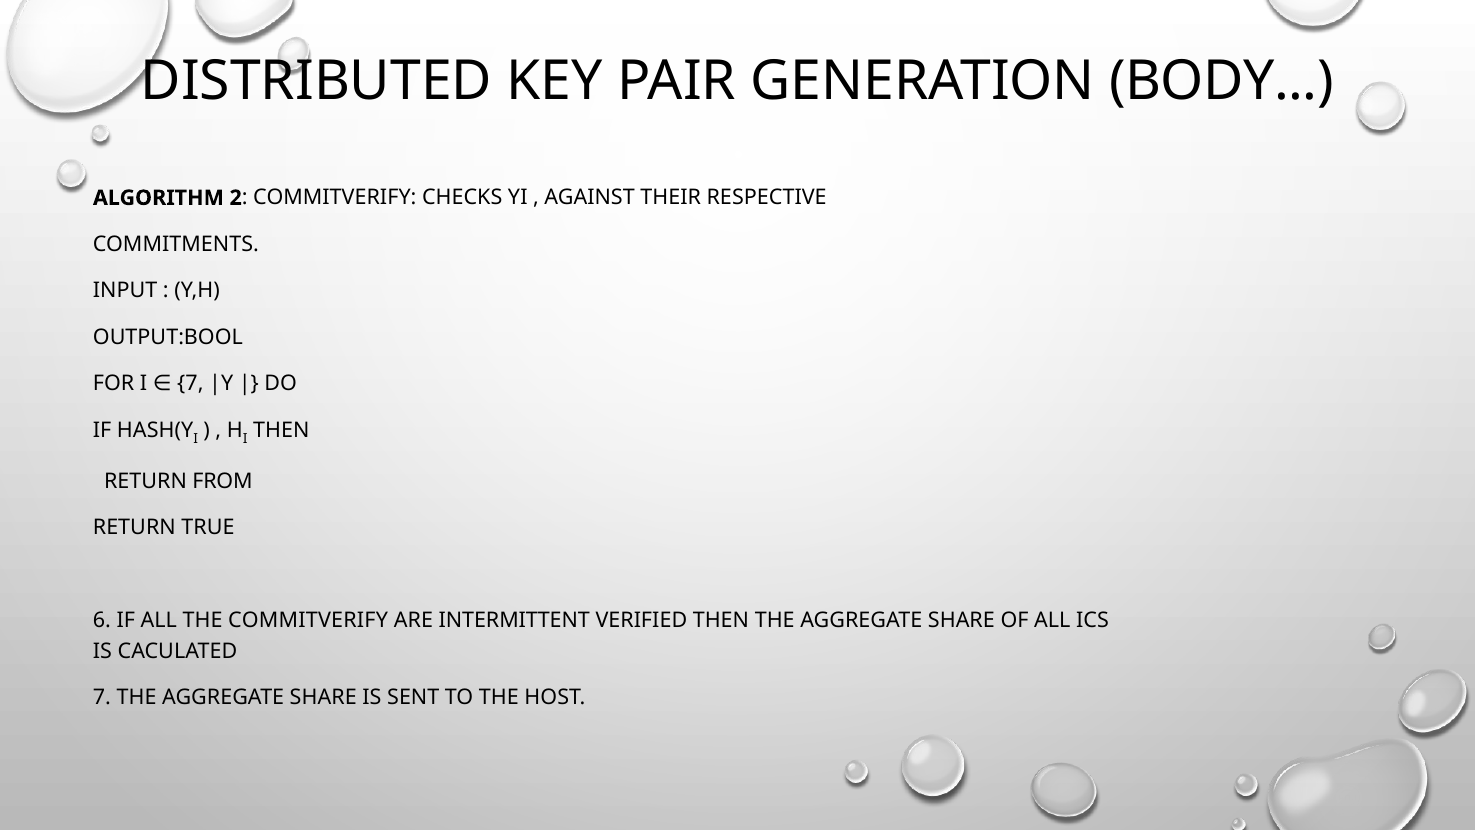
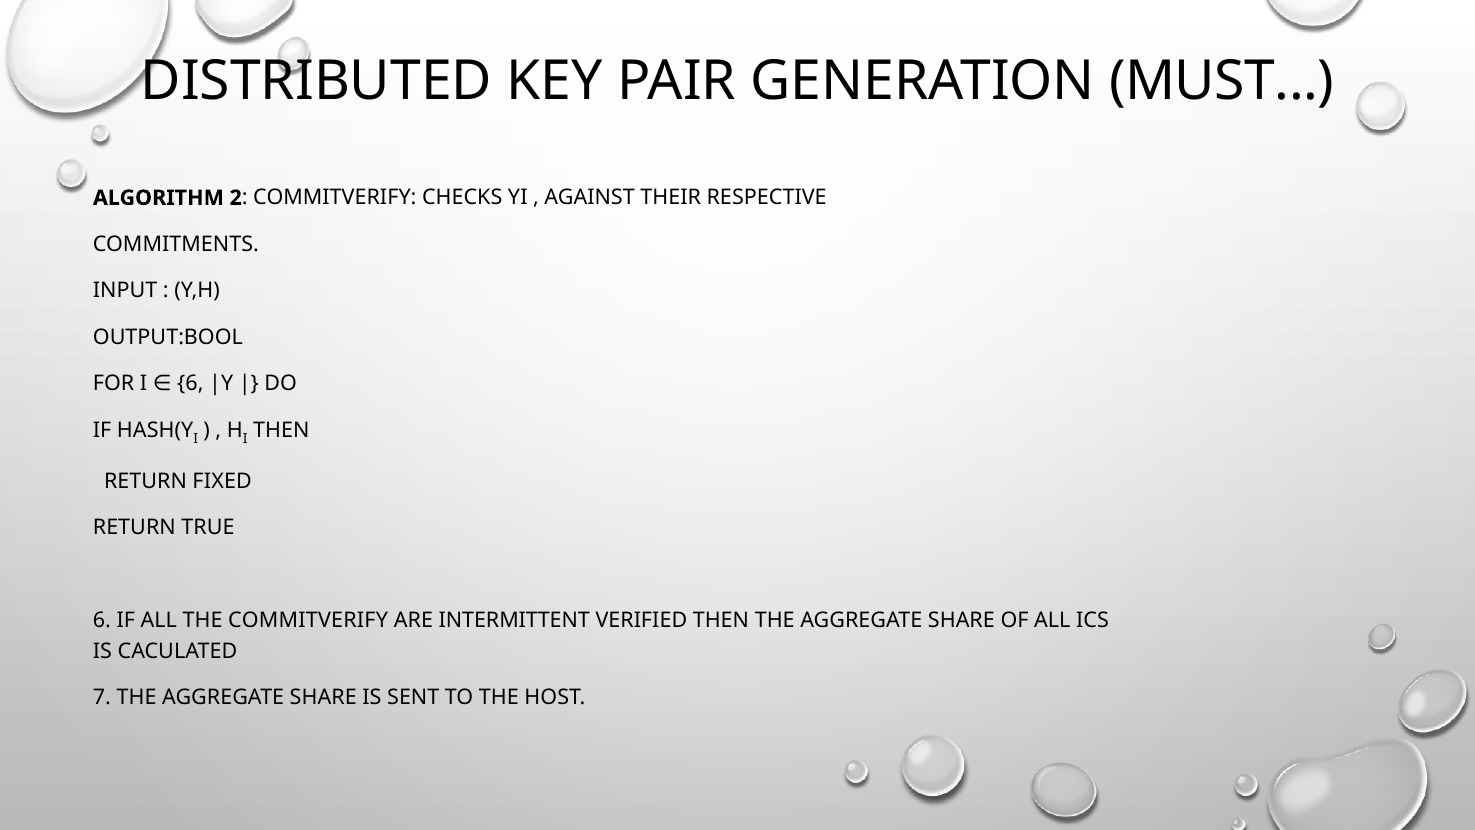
BODY: BODY -> MUST (1222, 81)
I 7: 7 -> 6 (190, 383)
FROM: FROM -> FIXED (222, 481)
